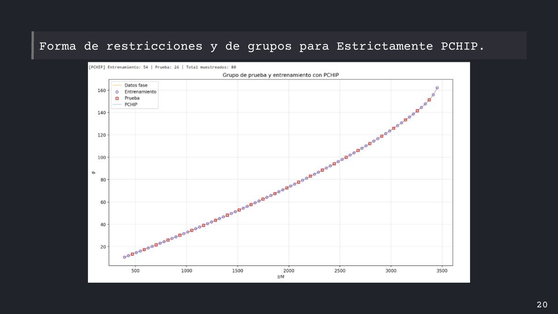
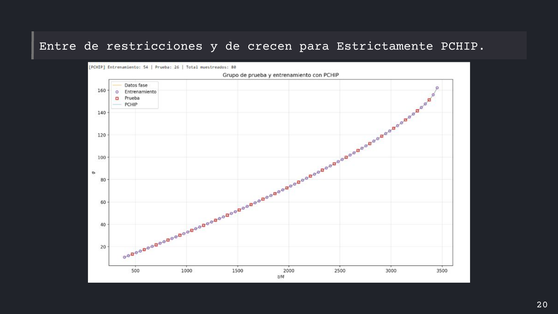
Forma: Forma -> Entre (58, 46)
grupos: grupos -> crecen (270, 46)
